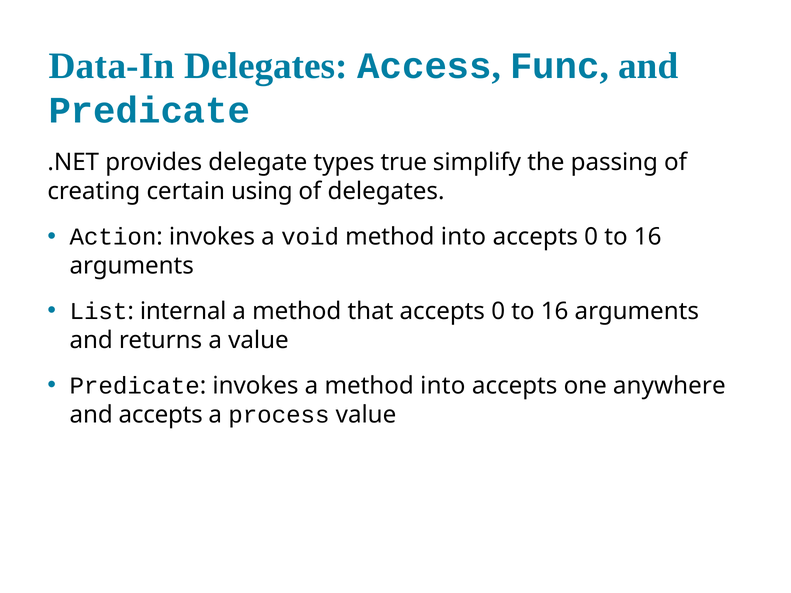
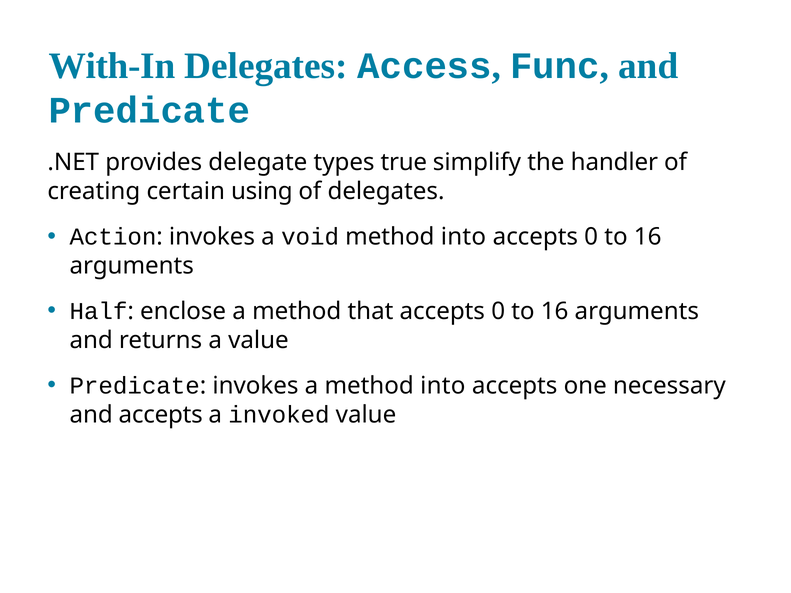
Data-In: Data-In -> With-In (112, 66)
passing: passing -> handler (614, 163)
List: List -> Half (99, 311)
internal: internal -> enclose (183, 311)
anywhere: anywhere -> necessary (669, 386)
process: process -> invoked (279, 415)
